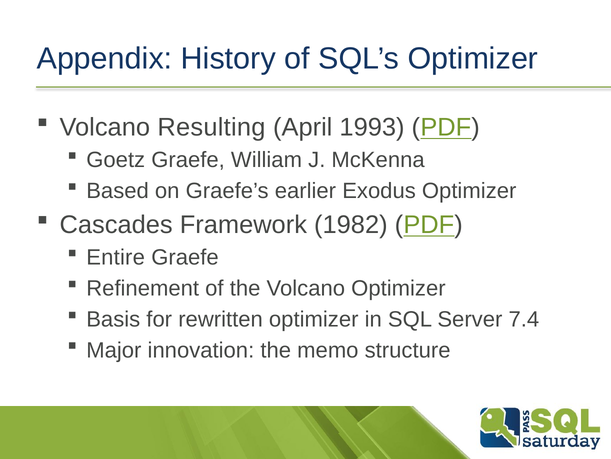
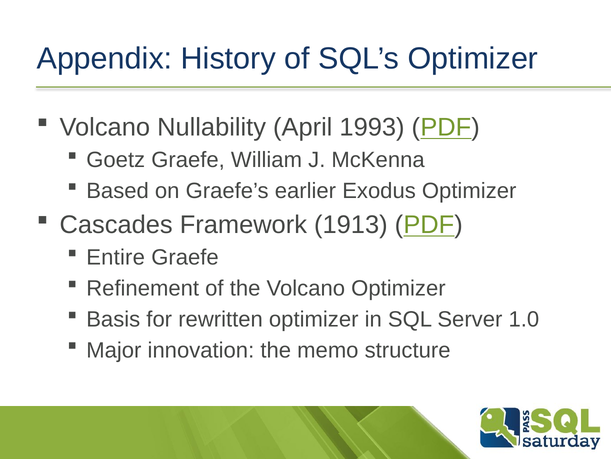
Resulting: Resulting -> Nullability (212, 127)
1982: 1982 -> 1913 (351, 224)
7.4: 7.4 -> 1.0 (524, 319)
